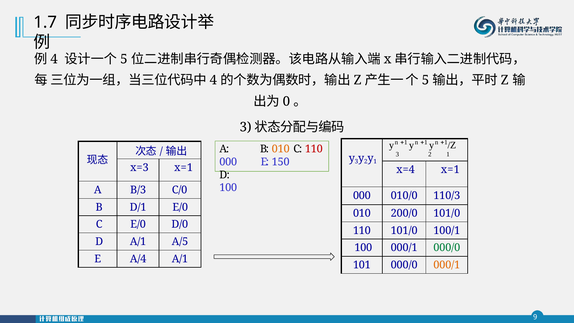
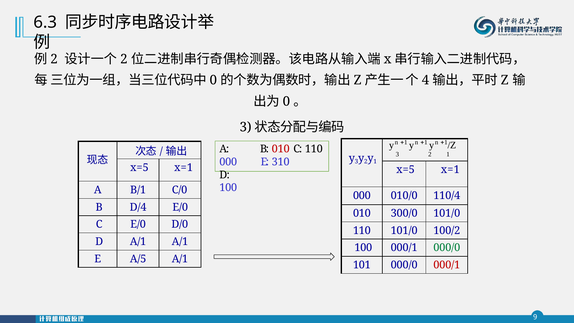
1.7: 1.7 -> 6.3 (45, 22)
4: 4 -> 2 (54, 59)
5: 5 -> 2 (124, 59)
4: 4 -> 0 (213, 80)
5: 5 -> 4 (425, 80)
010 colour: orange -> red (281, 149)
110 colour: red -> black (314, 149)
150: 150 -> 310 (281, 162)
x=3: x=3 -> x=5 (139, 167)
x=4: x=4 -> x=5 (406, 170)
B/3: B/3 -> B/1 (138, 190)
110/3: 110/3 -> 110/4 (447, 196)
D/1: D/1 -> D/4 (138, 207)
200/0: 200/0 -> 300/0 (404, 213)
100/1: 100/1 -> 100/2 (447, 230)
A/1 A/5: A/5 -> A/1 (180, 242)
A/4: A/4 -> A/5 (138, 259)
000/1 colour: orange -> red (447, 265)
